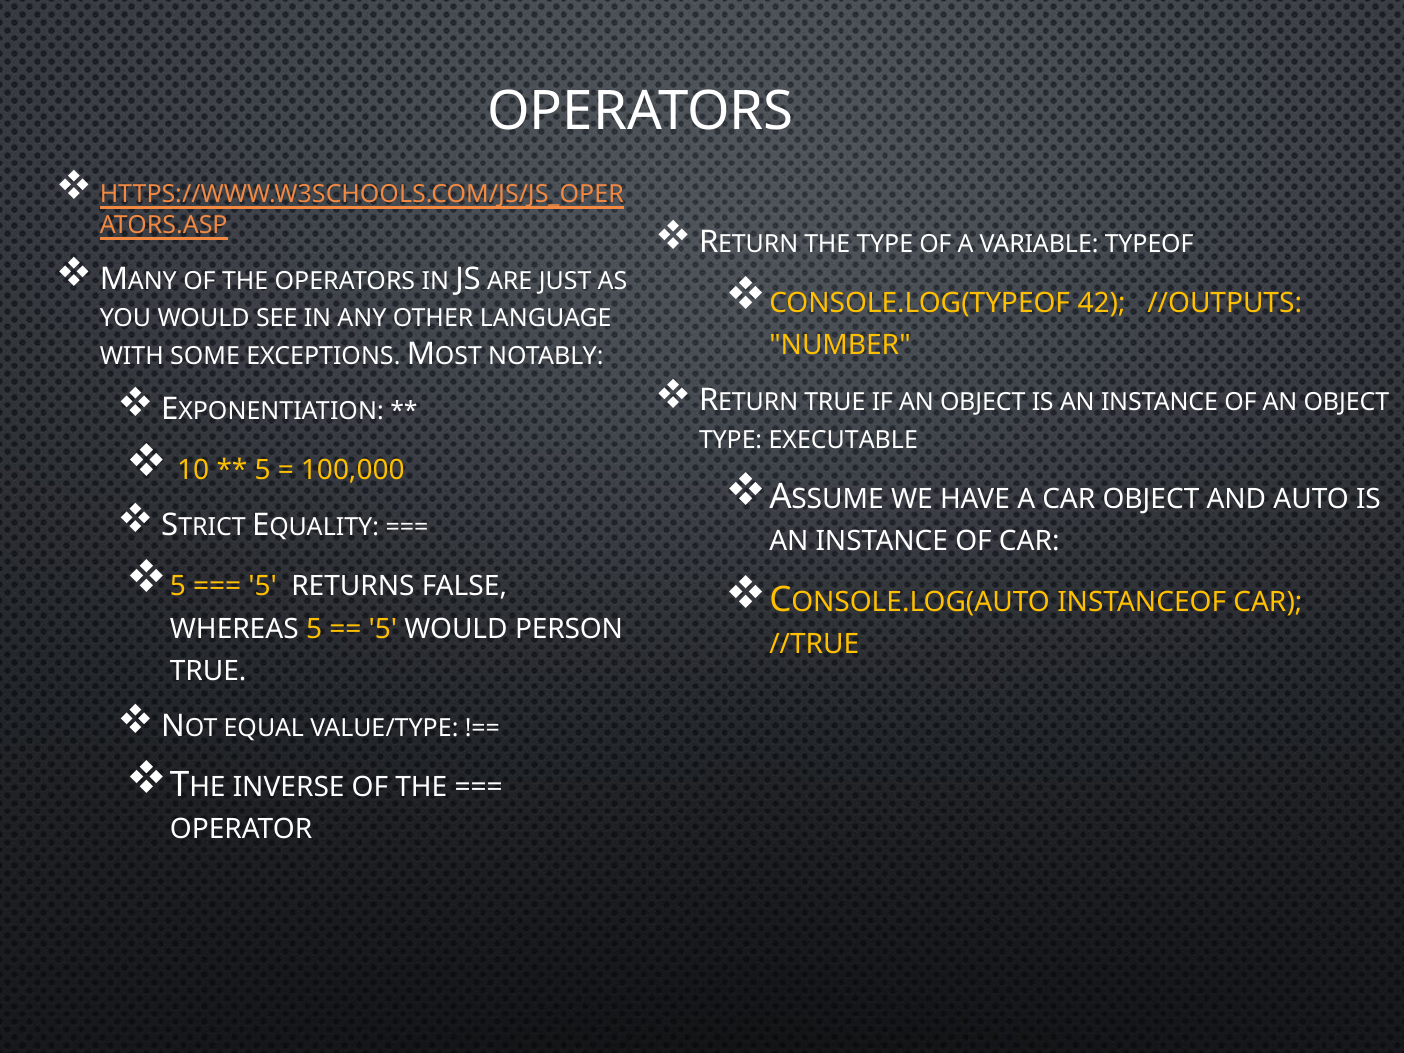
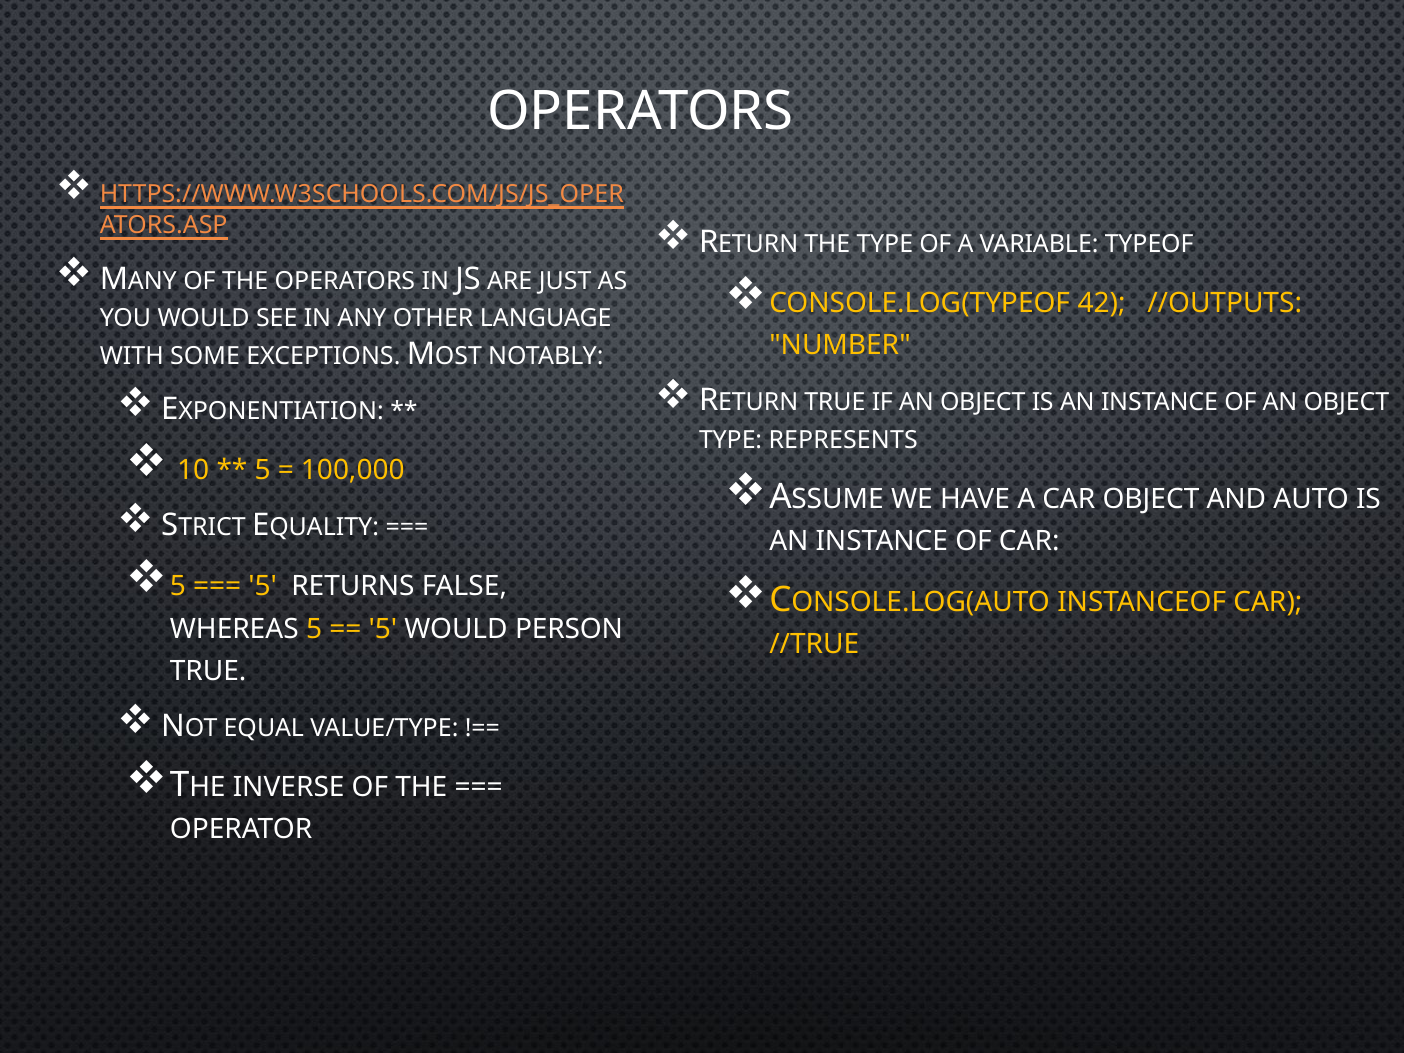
EXECUTABLE: EXECUTABLE -> REPRESENTS (843, 440)
